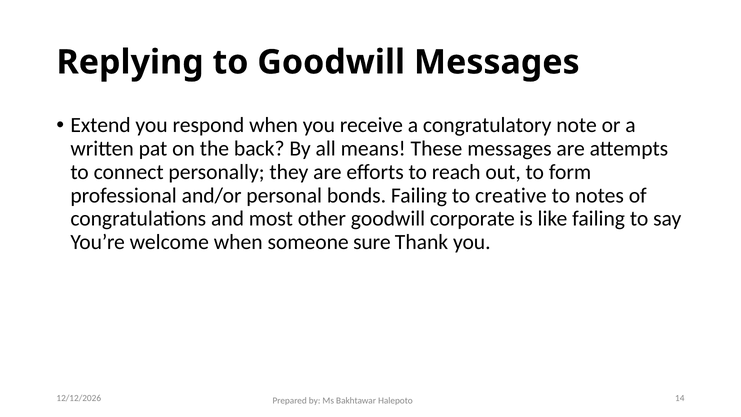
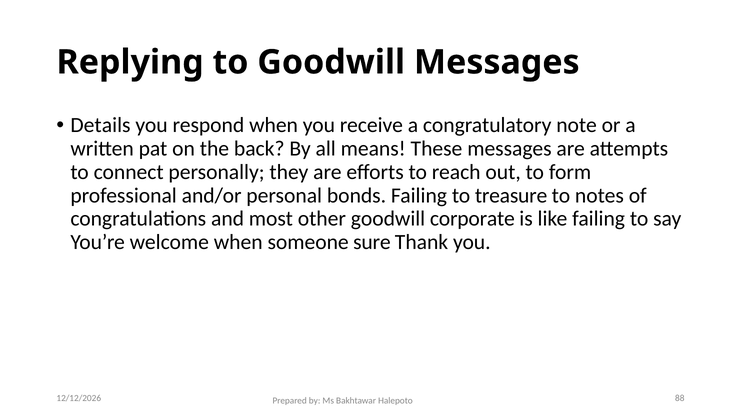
Extend: Extend -> Details (100, 125)
creative: creative -> treasure (511, 195)
14: 14 -> 88 (680, 398)
